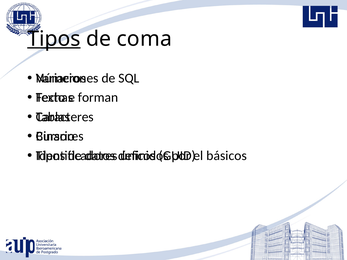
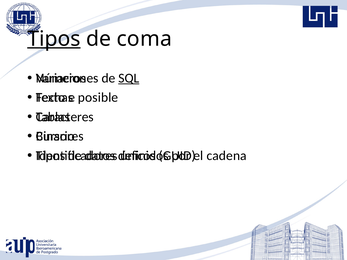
SQL underline: none -> present (129, 78)
forman: forman -> posible (98, 98)
básicos: básicos -> cadena (227, 156)
